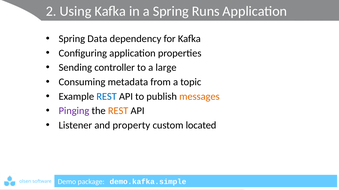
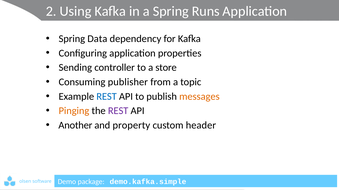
large: large -> store (166, 68)
metadata: metadata -> publisher (128, 82)
Pinging colour: purple -> orange (74, 111)
REST colour: orange -> purple (118, 111)
Listener: Listener -> Another (75, 126)
located: located -> header (201, 126)
